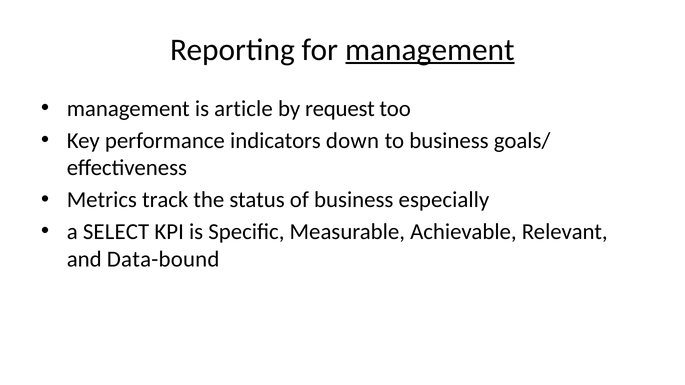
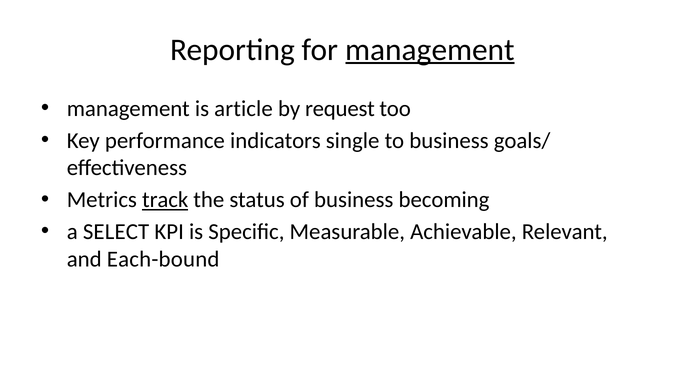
down: down -> single (353, 141)
track underline: none -> present (165, 200)
especially: especially -> becoming (444, 200)
Data-bound: Data-bound -> Each-bound (163, 259)
